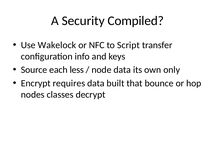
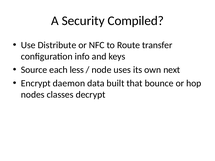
Wakelock: Wakelock -> Distribute (57, 45)
Script: Script -> Route (128, 45)
node data: data -> uses (122, 70)
only: only -> next (172, 70)
requires: requires -> daemon (69, 83)
